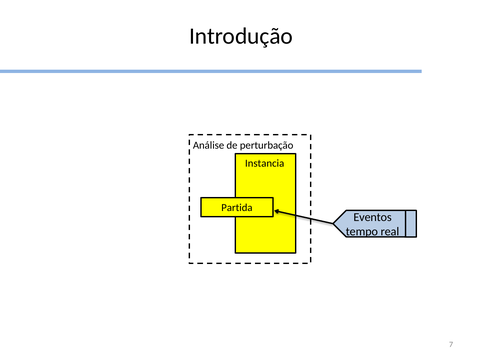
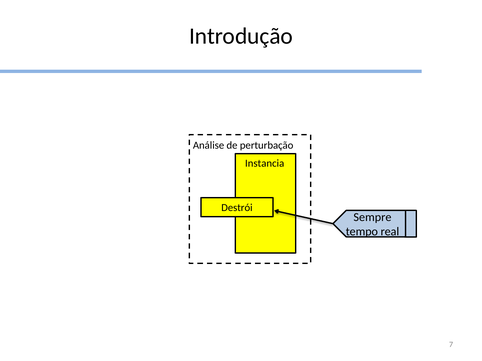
Partida: Partida -> Destrói (237, 208)
Eventos: Eventos -> Sempre (372, 218)
